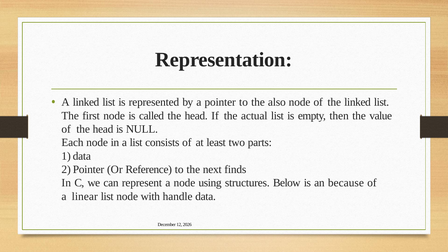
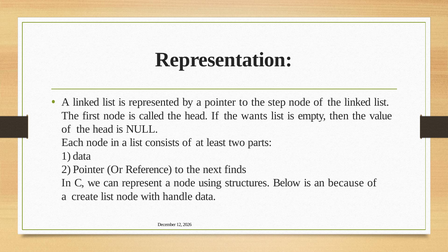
also: also -> step (277, 102)
actual: actual -> wants (254, 116)
linear: linear -> create (85, 196)
